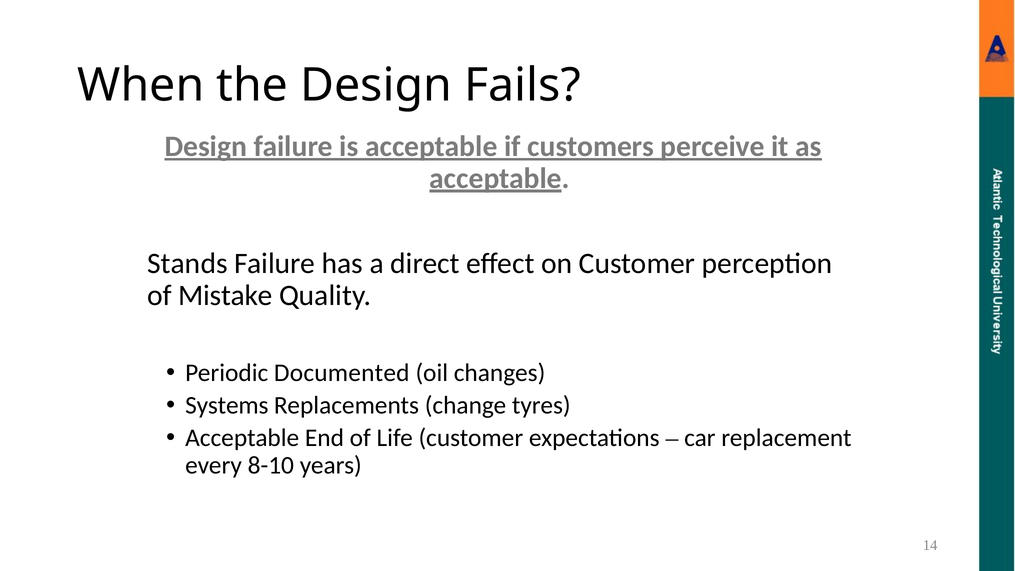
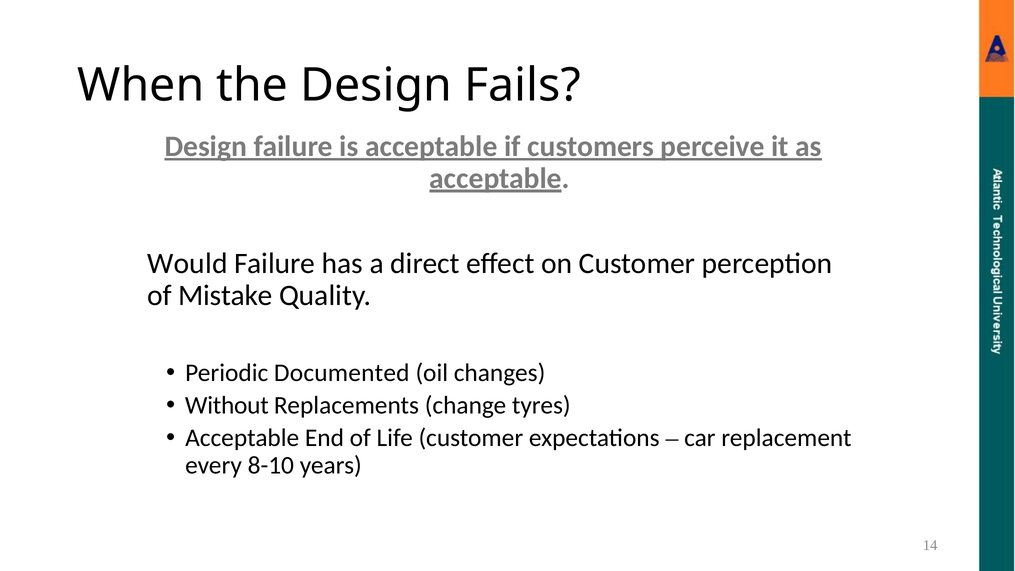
Stands: Stands -> Would (187, 263)
Systems: Systems -> Without (227, 405)
